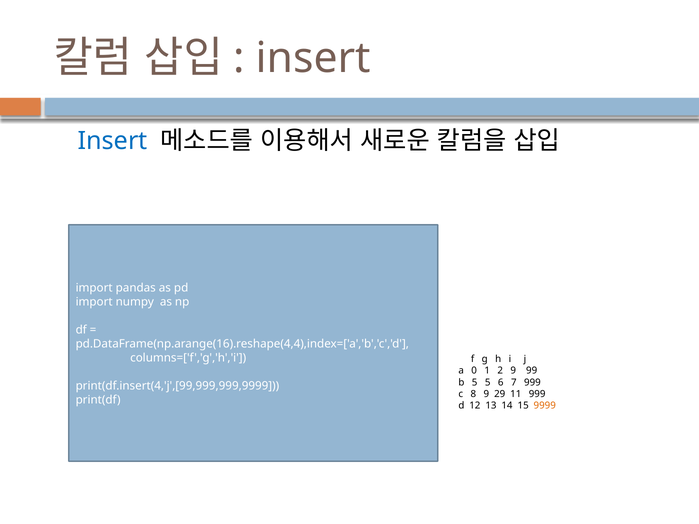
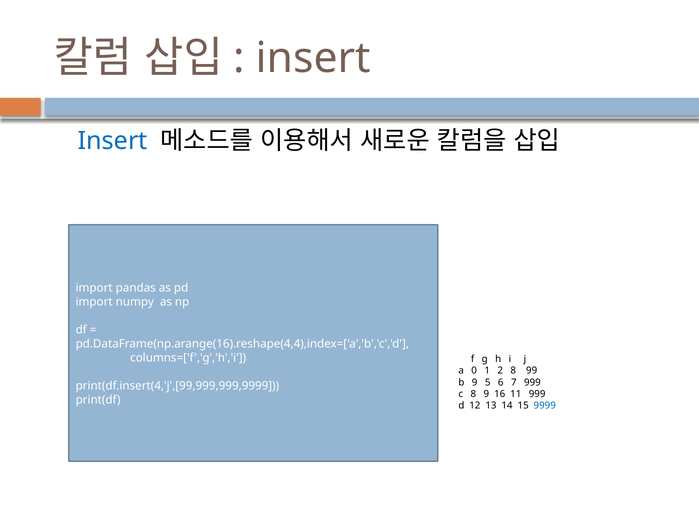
2 9: 9 -> 8 (513, 371)
b 5: 5 -> 9 (475, 383)
29: 29 -> 16 (500, 394)
9999 colour: orange -> blue (545, 406)
